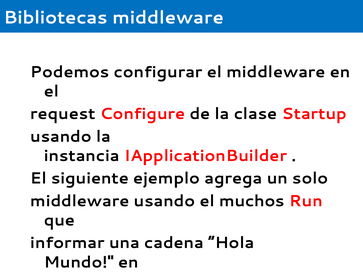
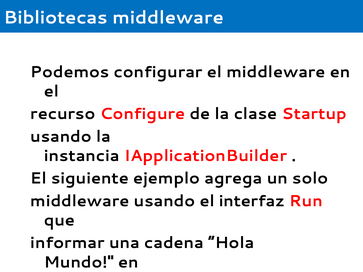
request: request -> recurso (63, 114)
muchos: muchos -> interfaz (252, 201)
